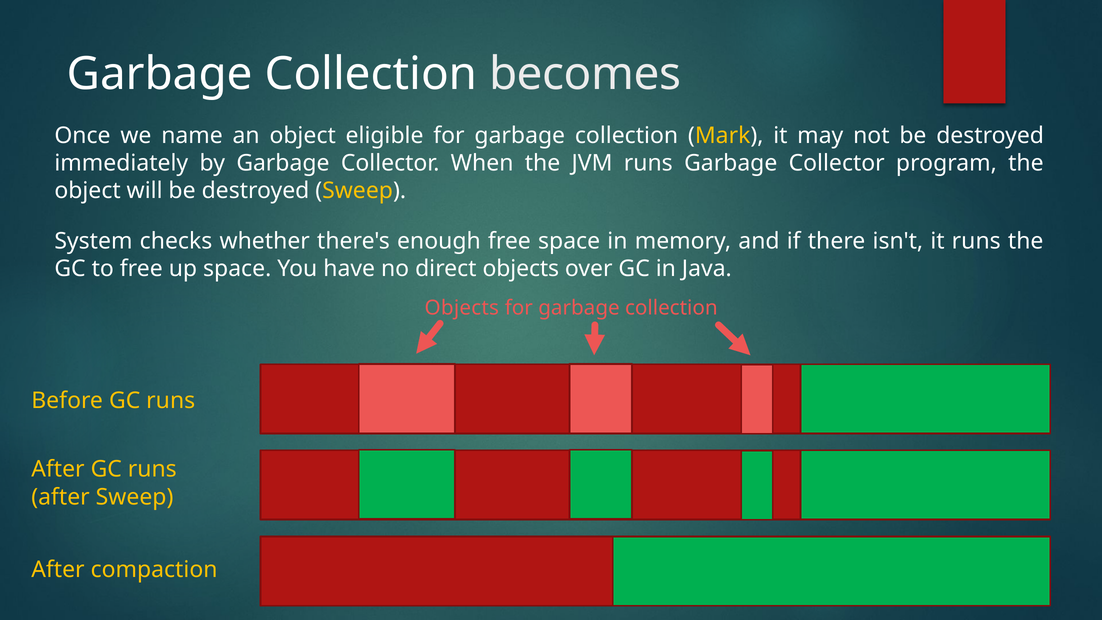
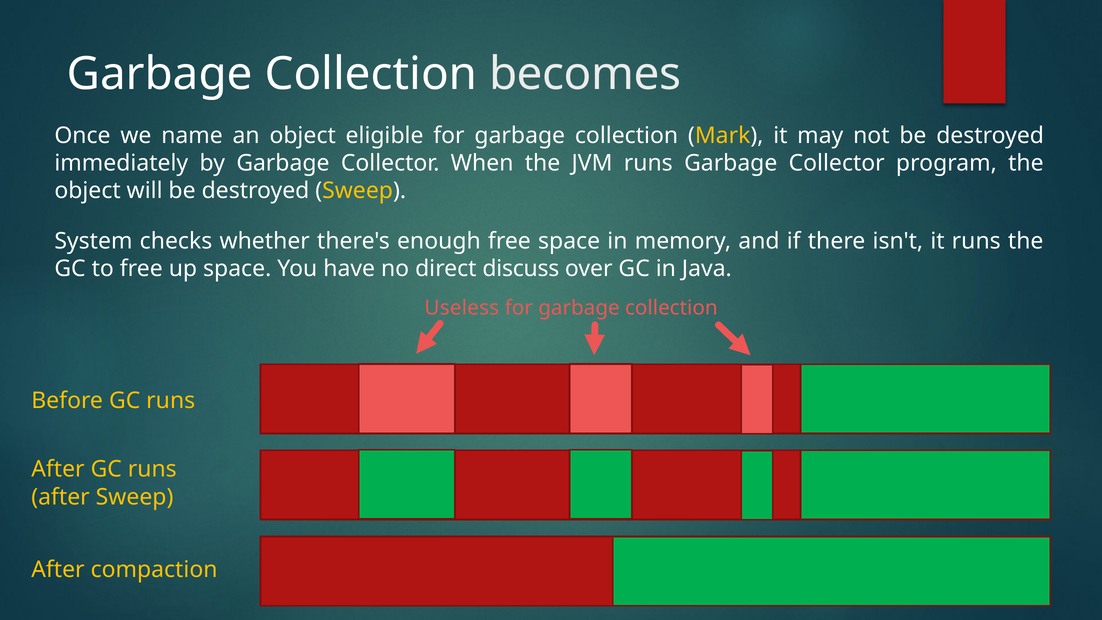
direct objects: objects -> discuss (521, 269)
Objects: Objects -> Useless (462, 308)
